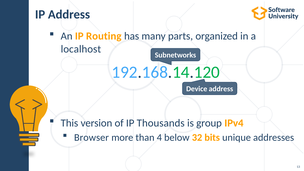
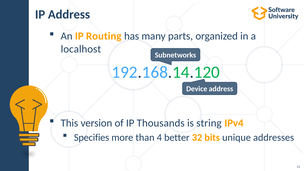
group: group -> string (209, 123)
Browser: Browser -> Specifies (92, 137)
below: below -> better (177, 137)
